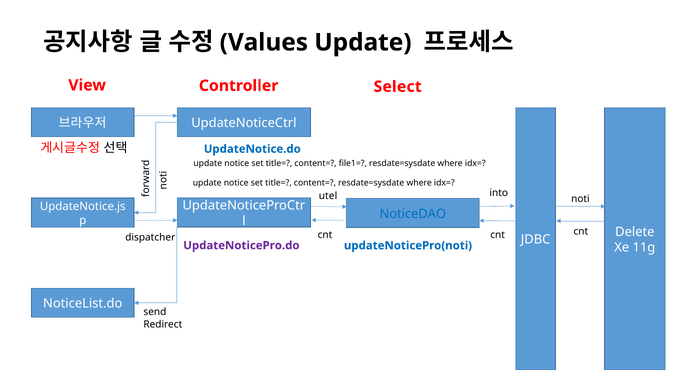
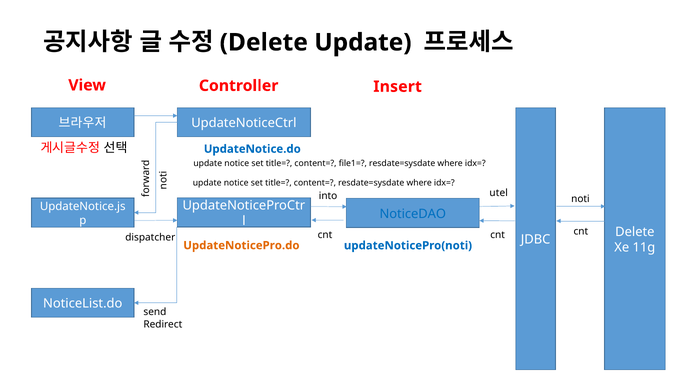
Values: Values -> Delete (264, 42)
Select: Select -> Insert (398, 87)
into: into -> utel (499, 193)
utel: utel -> into (328, 196)
UpdateNoticePro.do colour: purple -> orange (241, 246)
